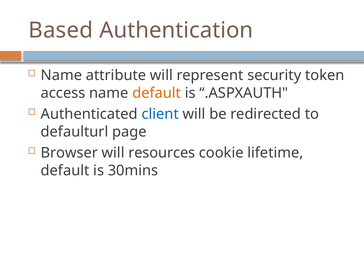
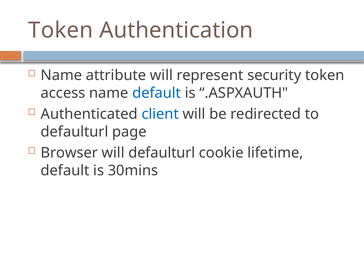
Based: Based -> Token (61, 30)
default colour: orange -> blue (157, 93)
will resources: resources -> defaulturl (162, 153)
